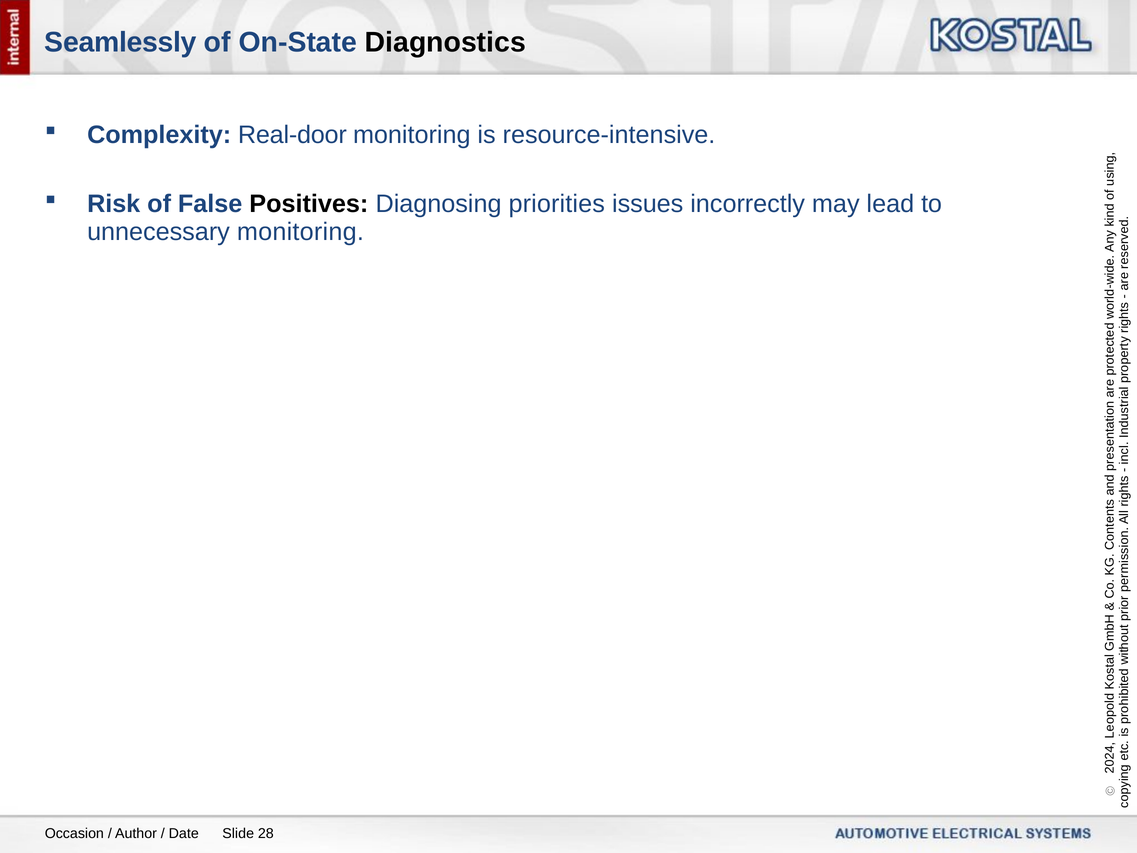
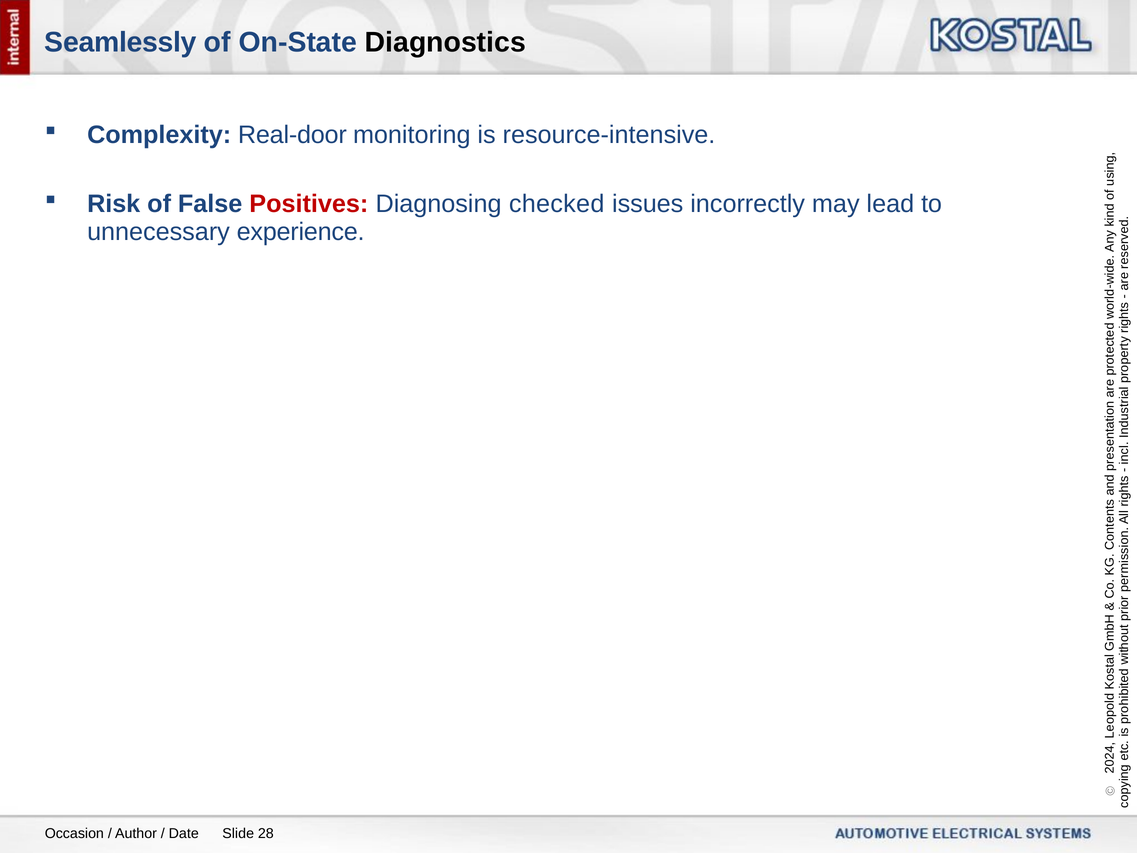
Positives colour: black -> red (309, 204)
priorities: priorities -> checked (557, 204)
unnecessary monitoring: monitoring -> experience (301, 232)
